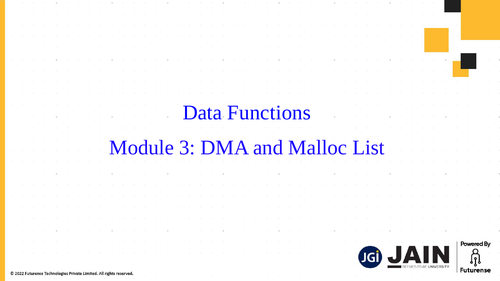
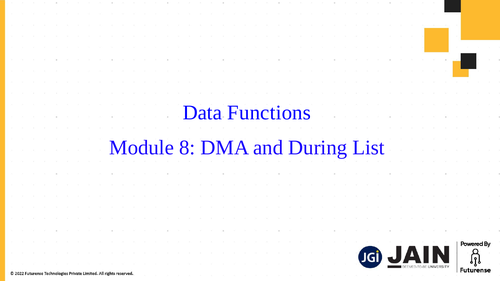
3: 3 -> 8 (187, 148)
Malloc: Malloc -> During (318, 148)
